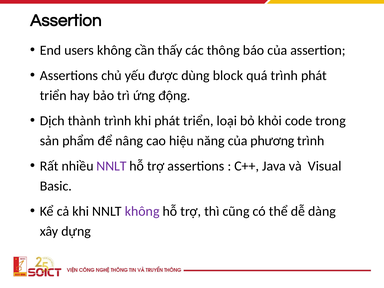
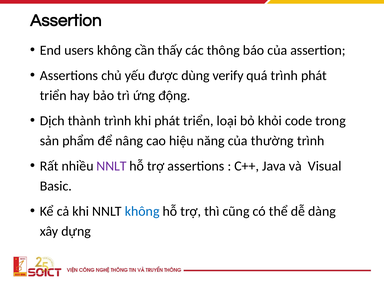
block: block -> verify (228, 76)
phương: phương -> thường (272, 141)
không colour: purple -> blue (142, 211)
